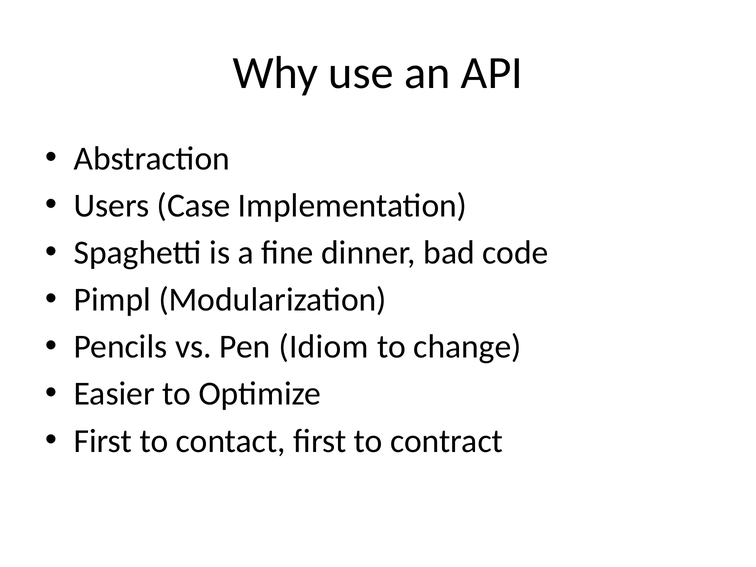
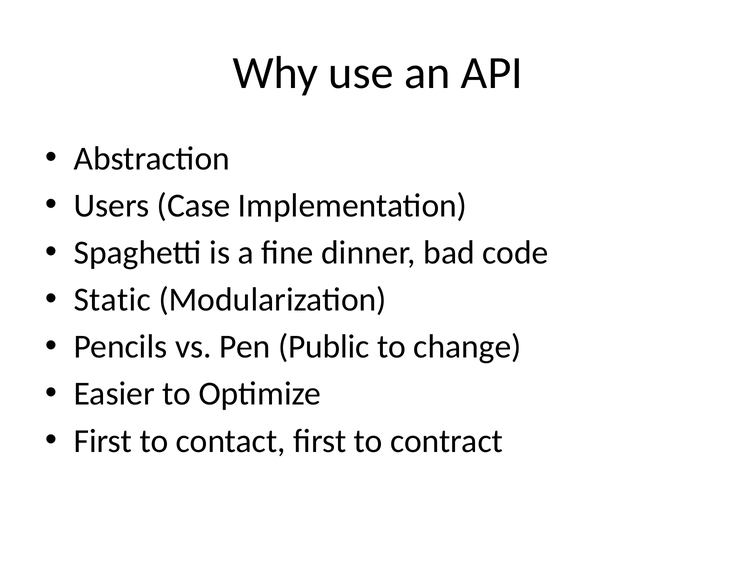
Pimpl: Pimpl -> Static (112, 300)
Idiom: Idiom -> Public (324, 347)
